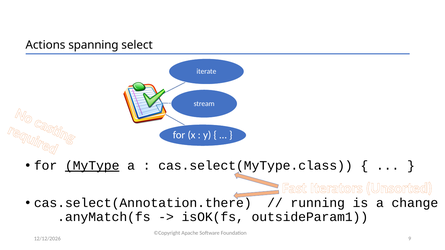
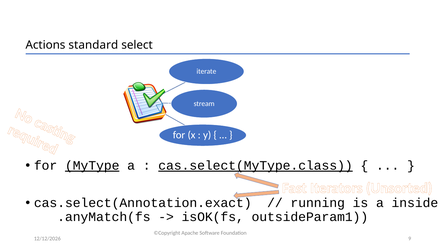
spanning: spanning -> standard (93, 45)
cas.select(MyType.class underline: none -> present (256, 166)
cas.select(Annotation.there: cas.select(Annotation.there -> cas.select(Annotation.exact (143, 203)
change: change -> inside (415, 203)
